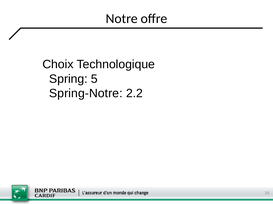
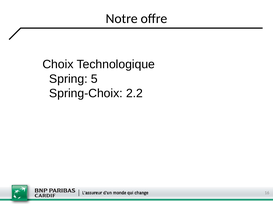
Spring-Notre: Spring-Notre -> Spring-Choix (86, 94)
